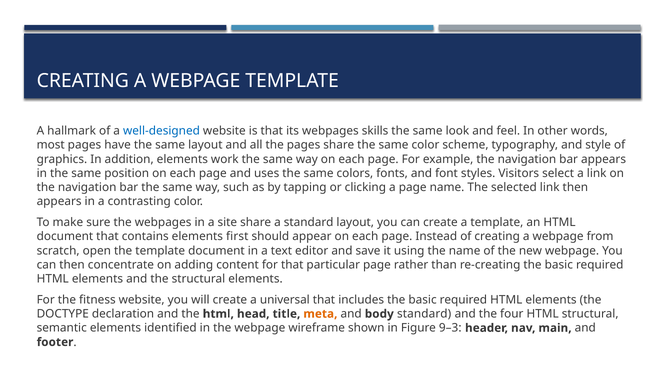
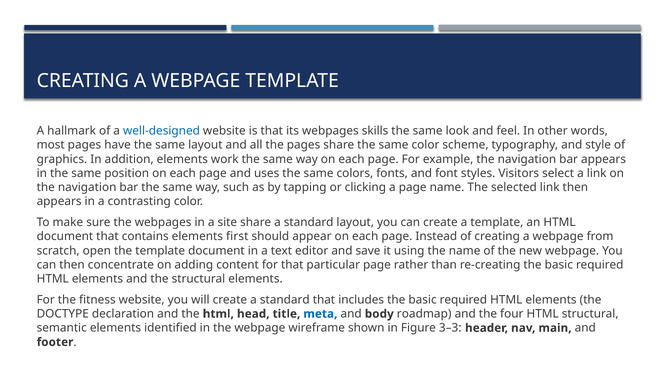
create a universal: universal -> standard (285, 300)
meta colour: orange -> blue (320, 314)
body standard: standard -> roadmap (424, 314)
9–3: 9–3 -> 3–3 (450, 328)
